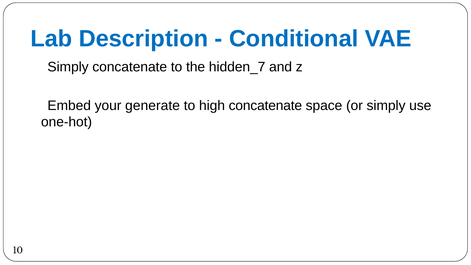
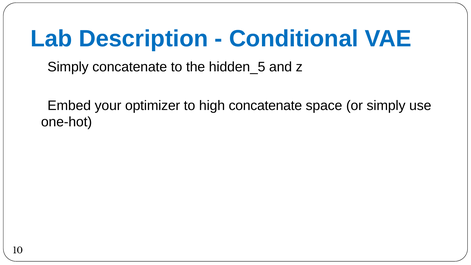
hidden_7: hidden_7 -> hidden_5 (237, 67)
generate: generate -> optimizer (153, 105)
